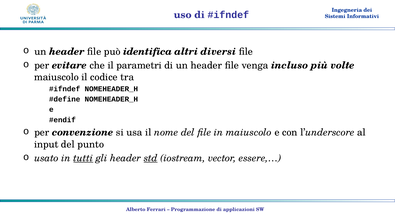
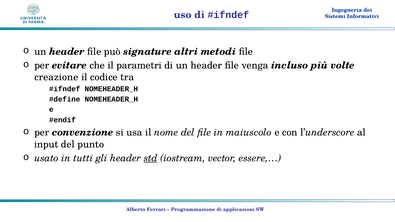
identifica: identifica -> signature (148, 52)
diversi: diversi -> metodi (218, 52)
maiuscolo: maiuscolo -> creazione (56, 77)
tutti underline: present -> none (83, 158)
